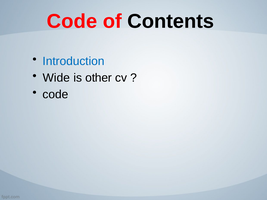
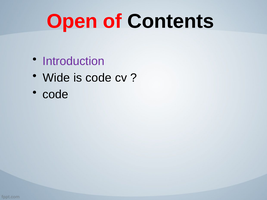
Code: Code -> Open (72, 21)
Introduction colour: blue -> purple (74, 61)
is other: other -> code (99, 78)
